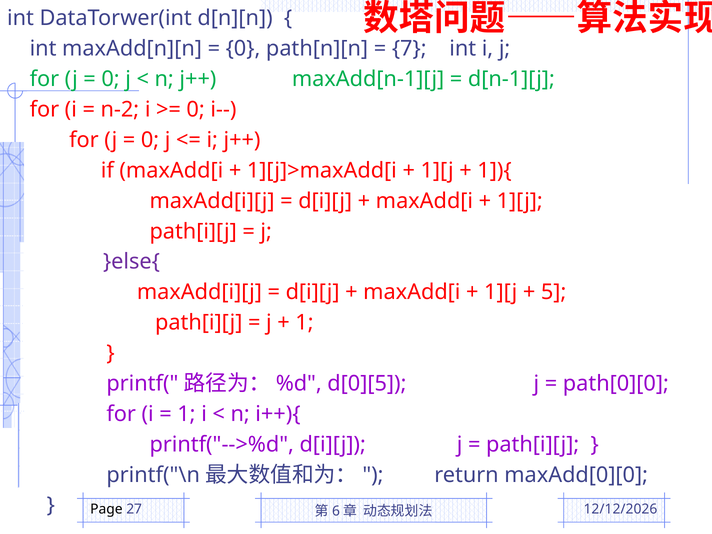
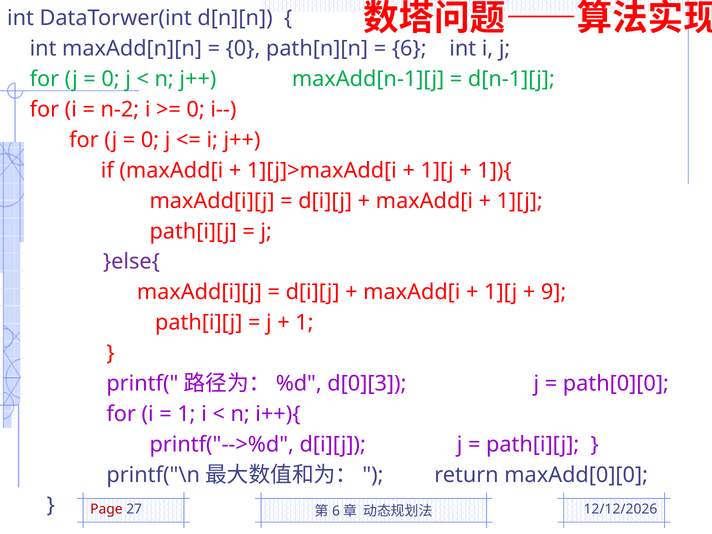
7: 7 -> 6 (409, 49)
5: 5 -> 9 (554, 292)
d[0][5: d[0][5 -> d[0][3 (367, 384)
Page colour: black -> red (106, 509)
